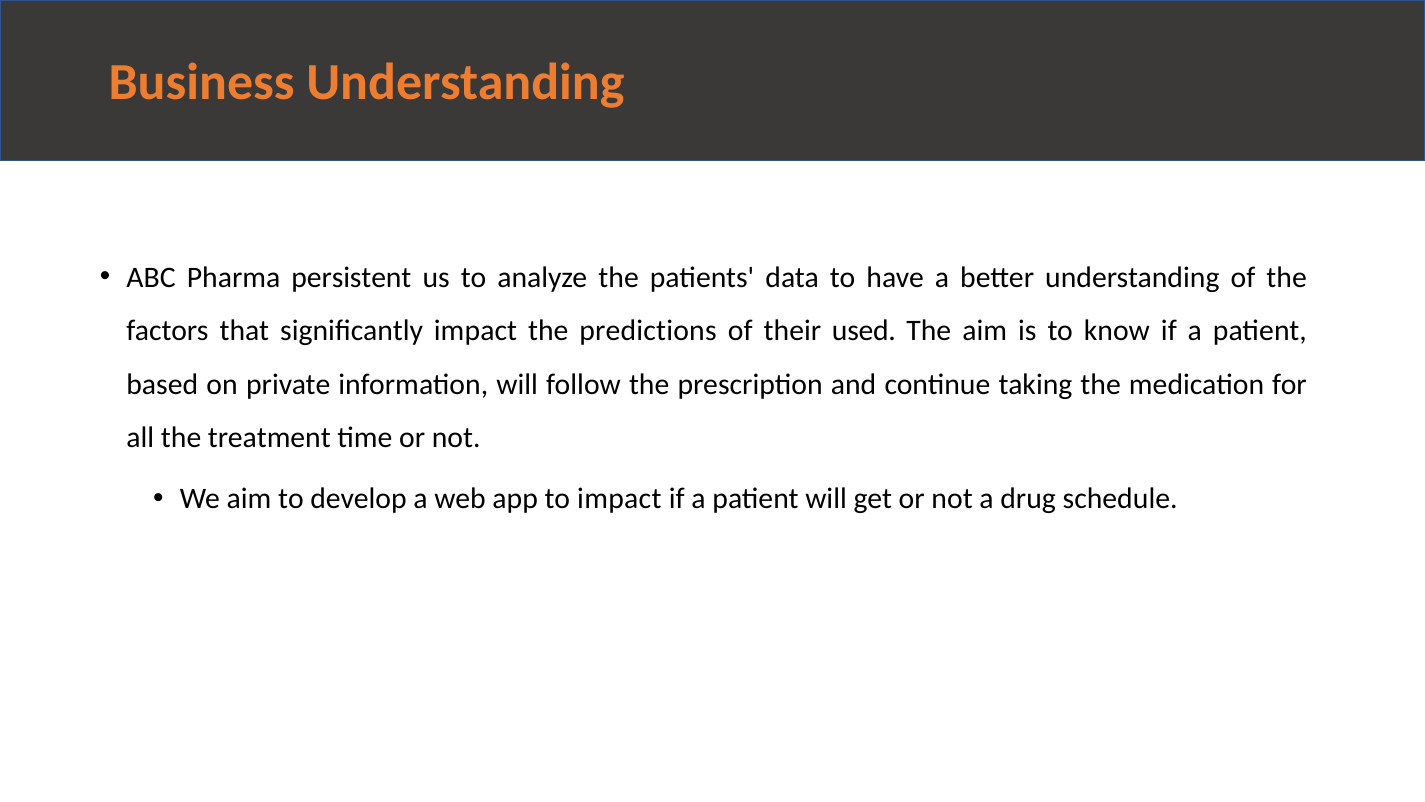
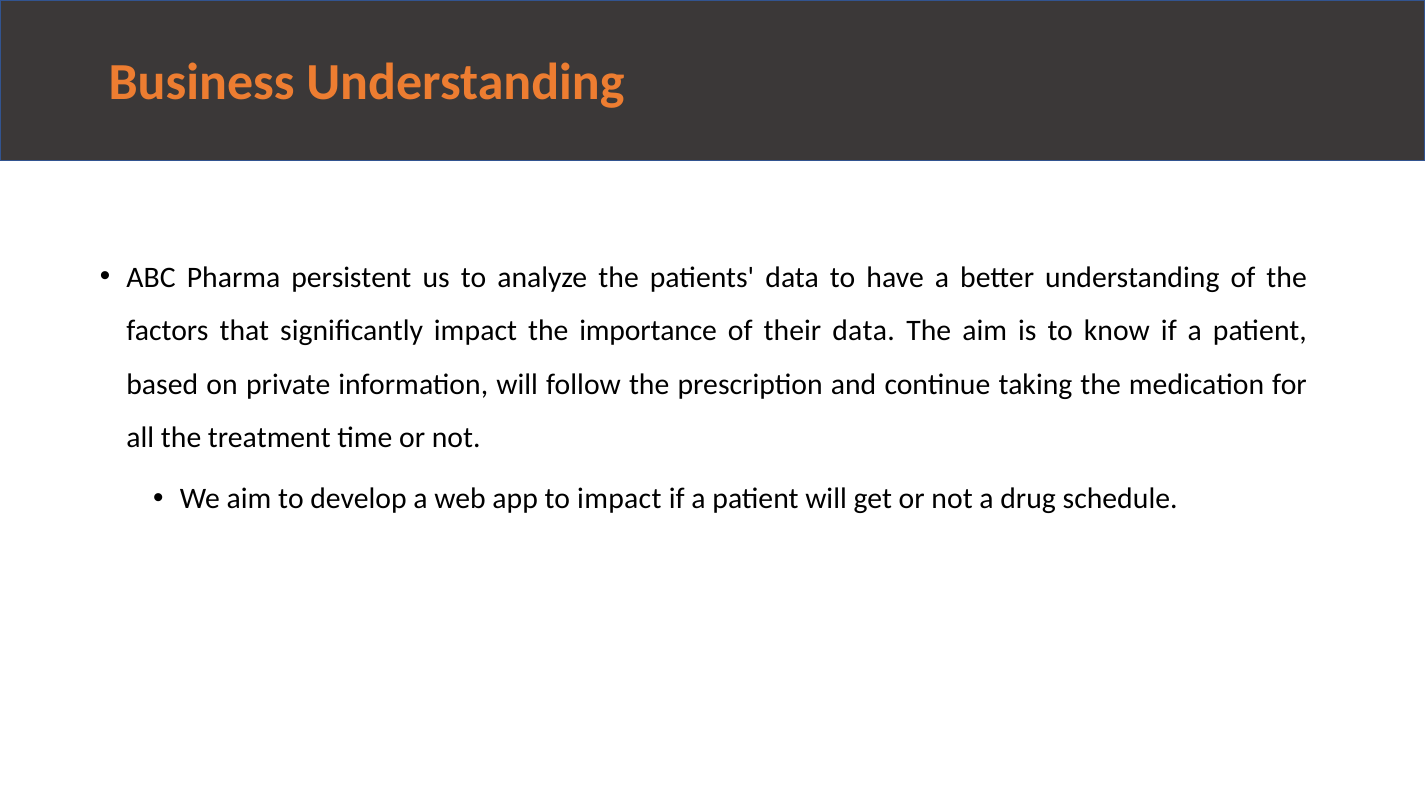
predictions: predictions -> importance (648, 331)
their used: used -> data (864, 331)
